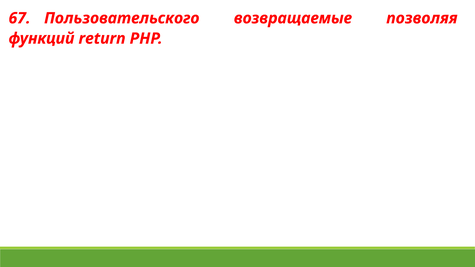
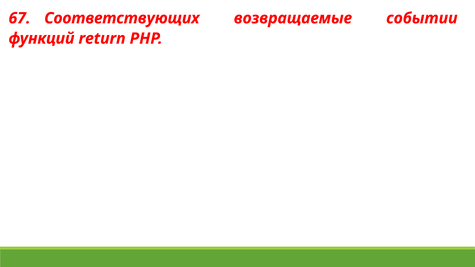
Пользовательского: Пользовательского -> Соответствующих (122, 18)
позволяя: позволяя -> событии (422, 18)
